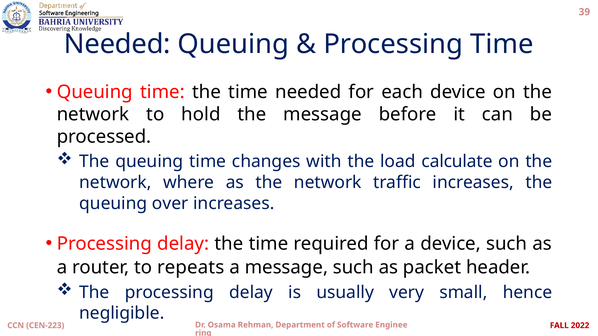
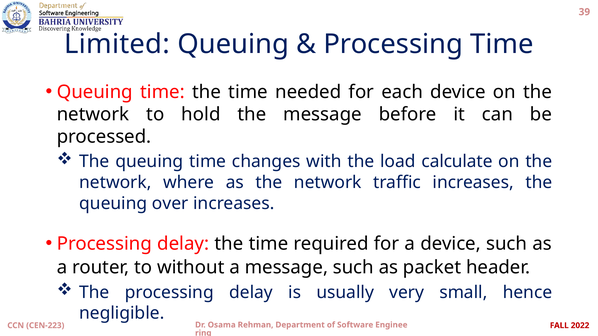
Needed: Needed -> Limited (117, 44)
repeats: repeats -> without (191, 268)
